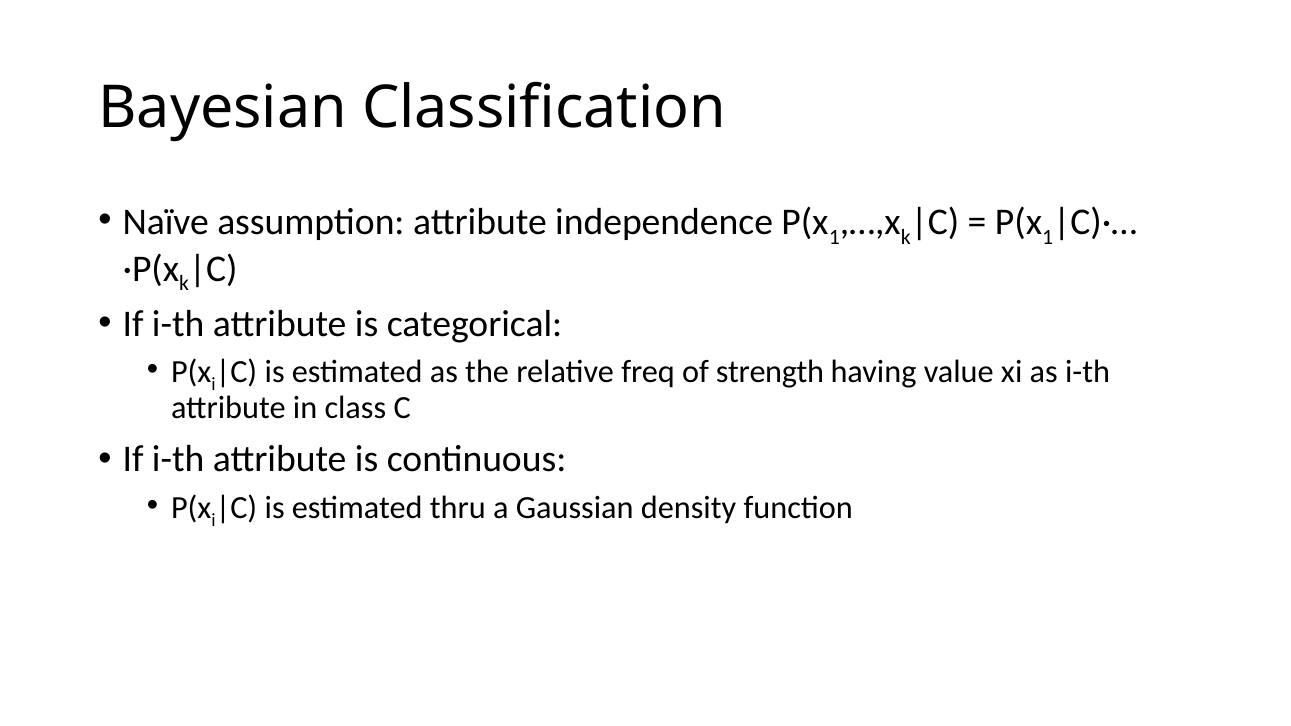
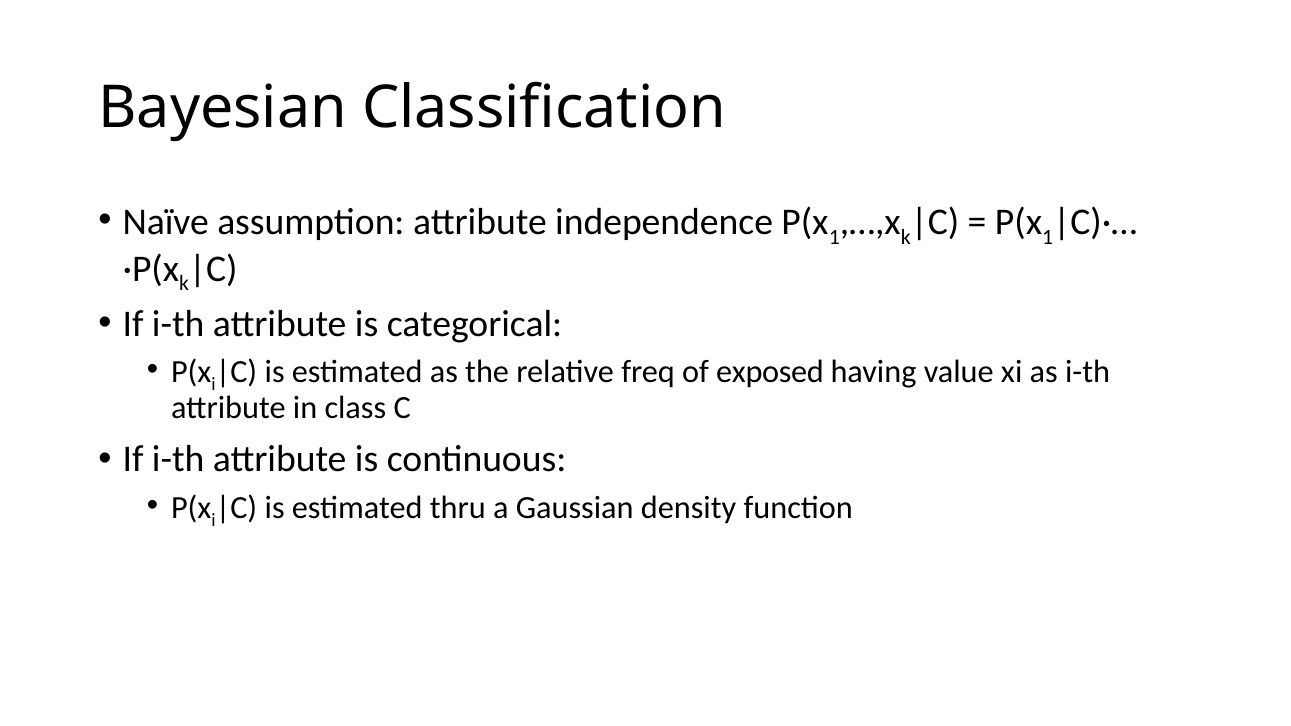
strength: strength -> exposed (770, 372)
